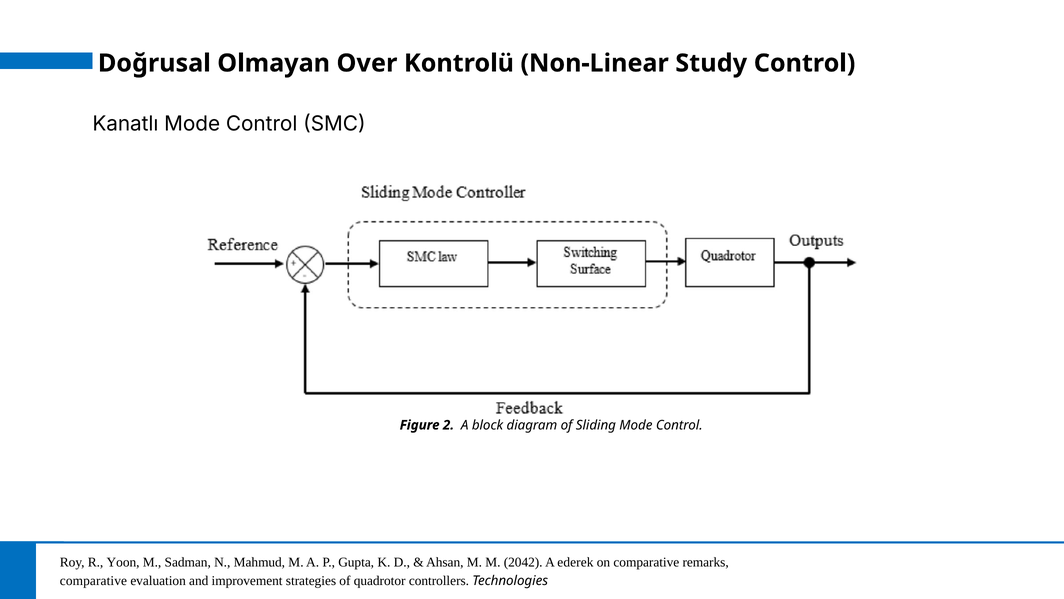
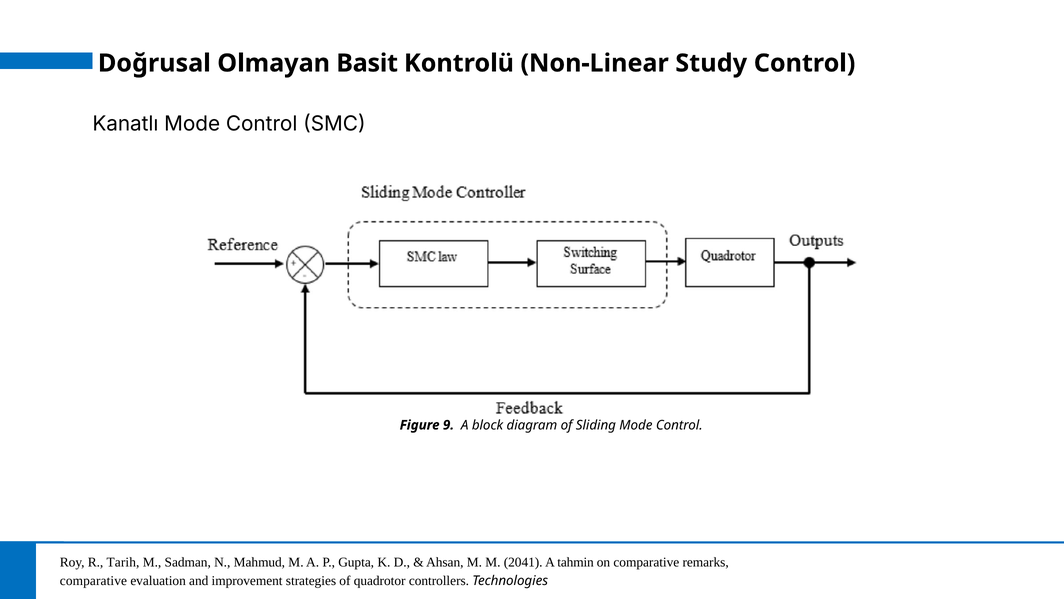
Over: Over -> Basit (367, 63)
2: 2 -> 9 (449, 425)
Yoon: Yoon -> Tarih (123, 562)
2042: 2042 -> 2041 (523, 562)
ederek: ederek -> tahmin (576, 562)
